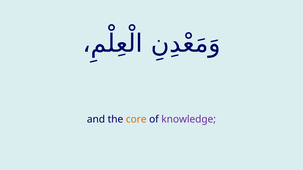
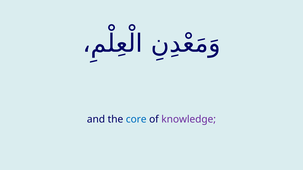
core colour: orange -> blue (136, 120)
